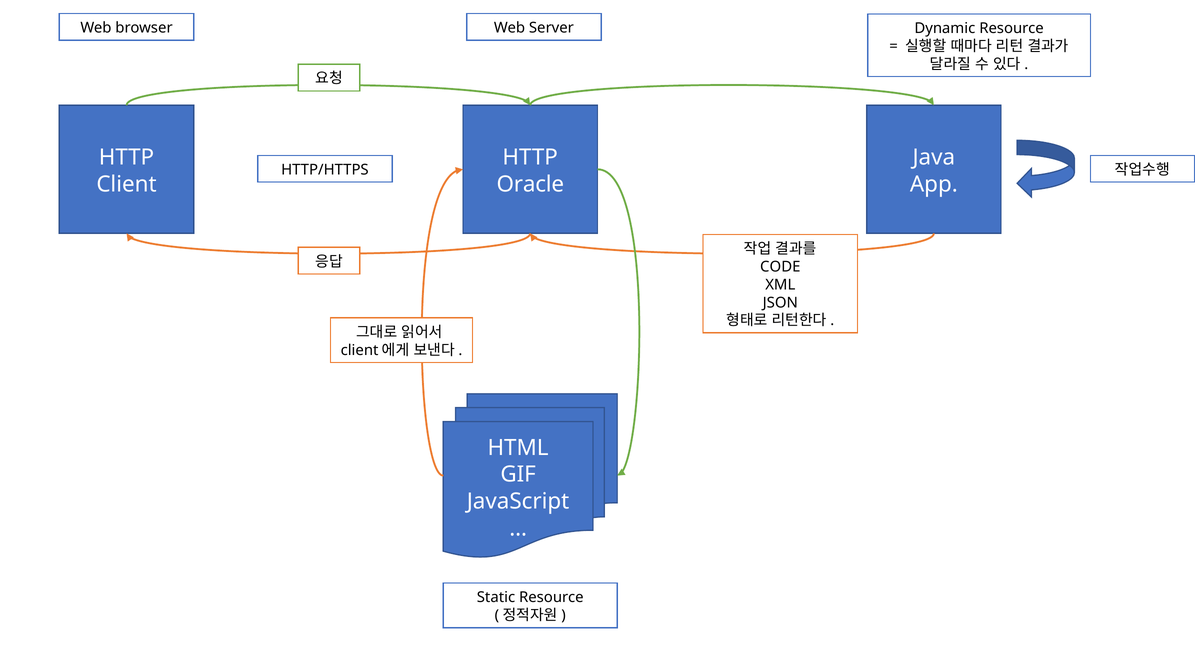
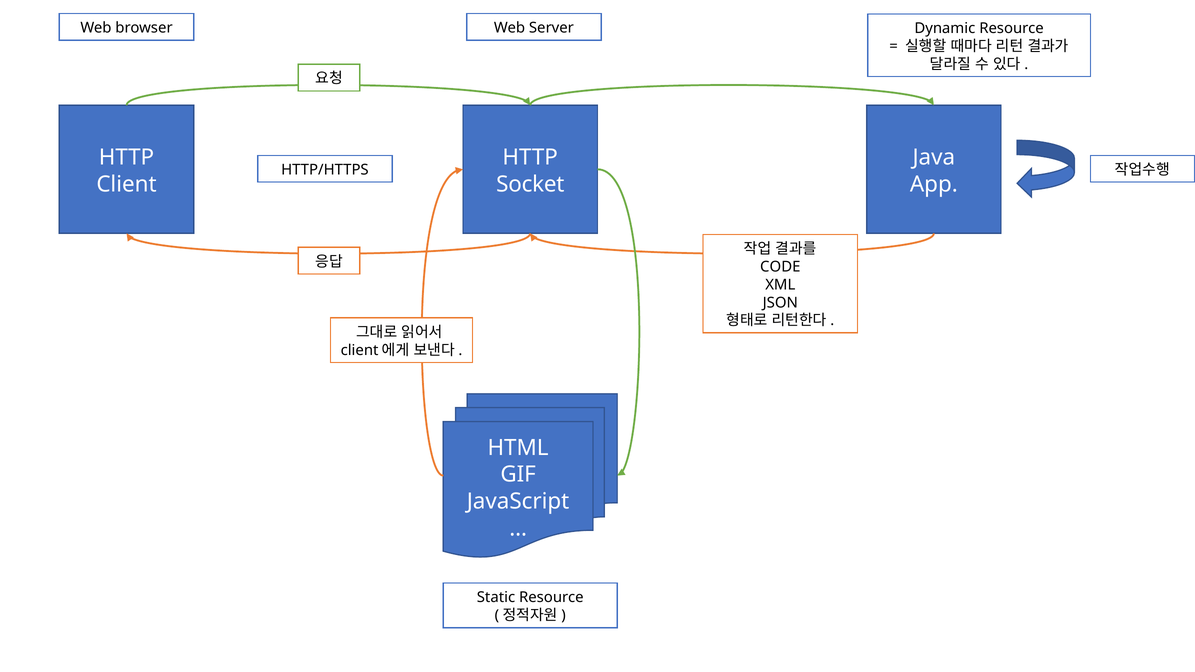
Oracle: Oracle -> Socket (530, 184)
